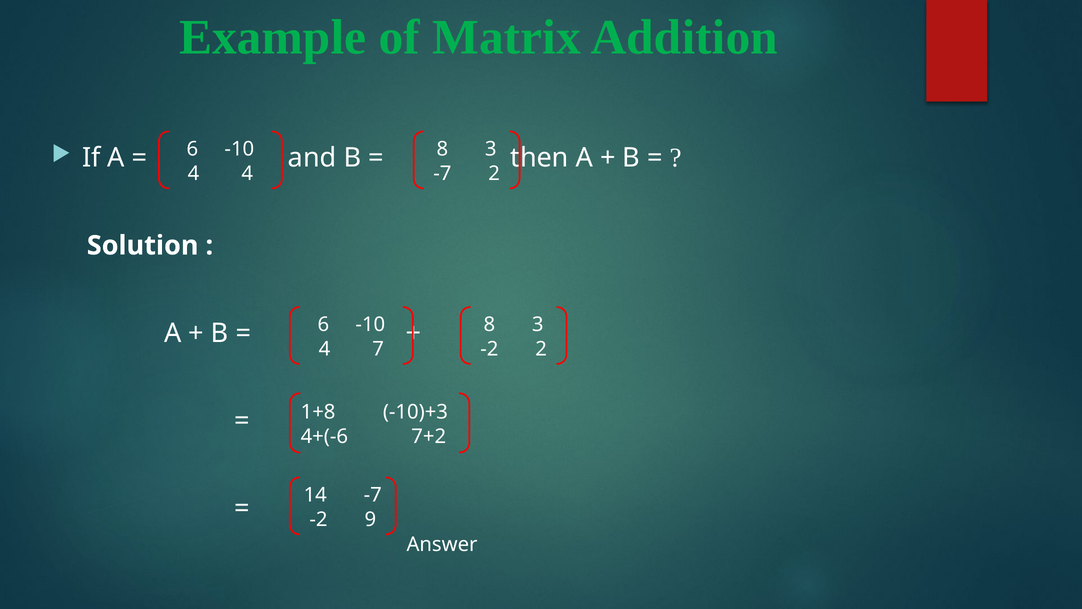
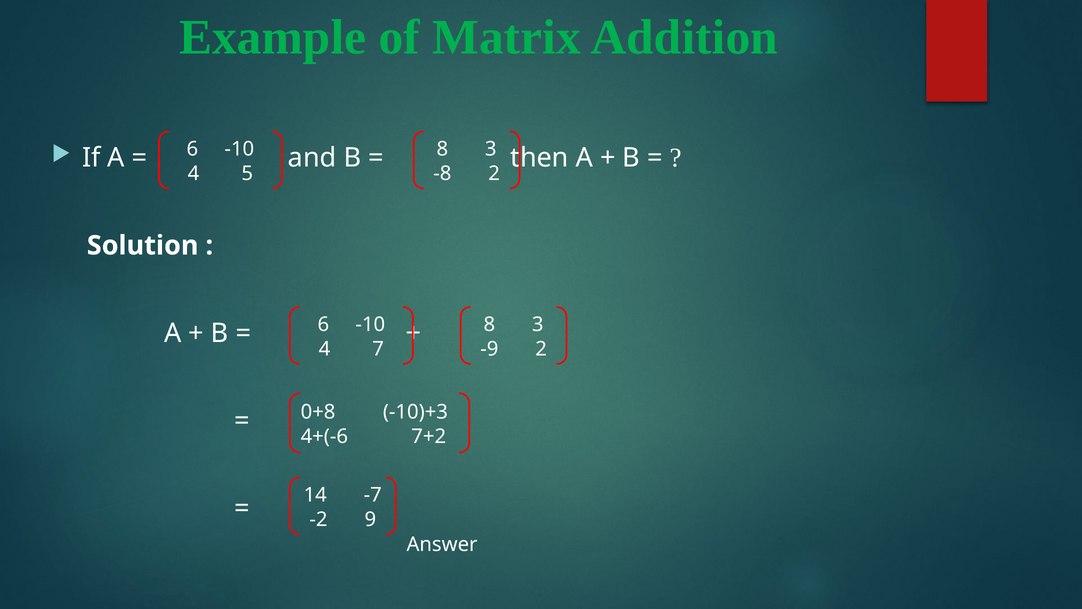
4 4: 4 -> 5 (247, 173)
-7: -7 -> -8 (442, 173)
-2: -2 -> -9 (489, 349)
1+8: 1+8 -> 0+8 (318, 412)
